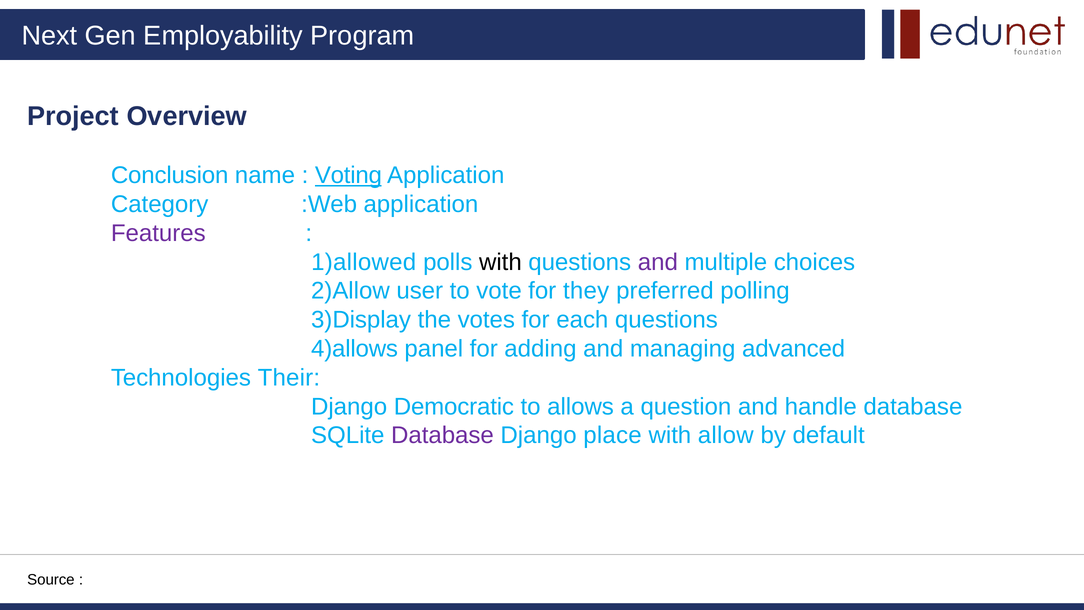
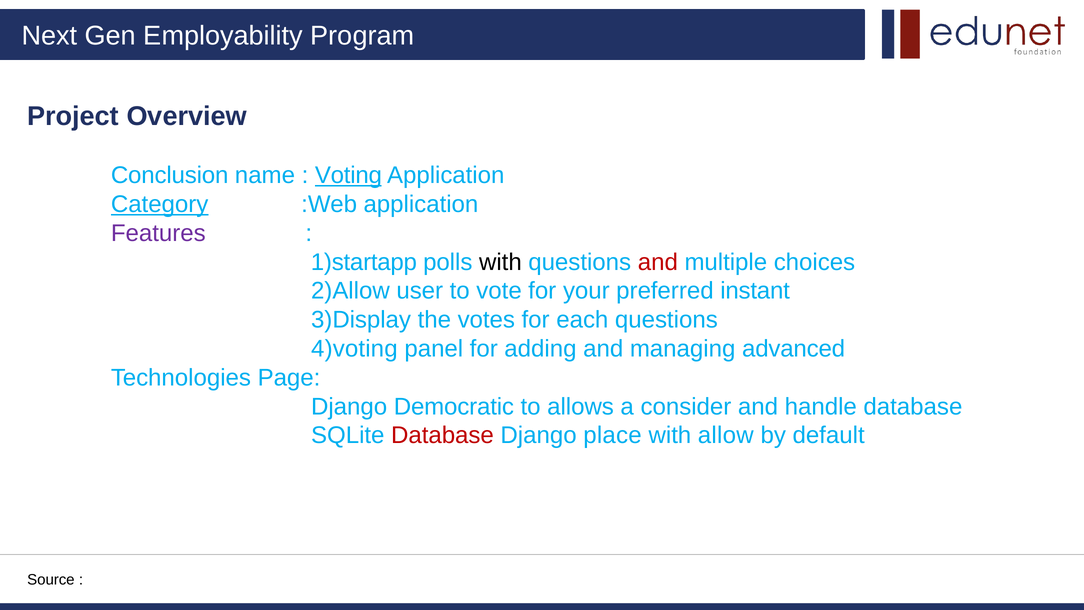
Category underline: none -> present (160, 204)
1)allowed: 1)allowed -> 1)startapp (364, 262)
and colour: purple -> red (658, 262)
they: they -> your (586, 291)
polling: polling -> instant (755, 291)
4)allows: 4)allows -> 4)voting (354, 349)
Their: Their -> Page (289, 378)
question: question -> consider (686, 406)
Database colour: purple -> red (442, 435)
